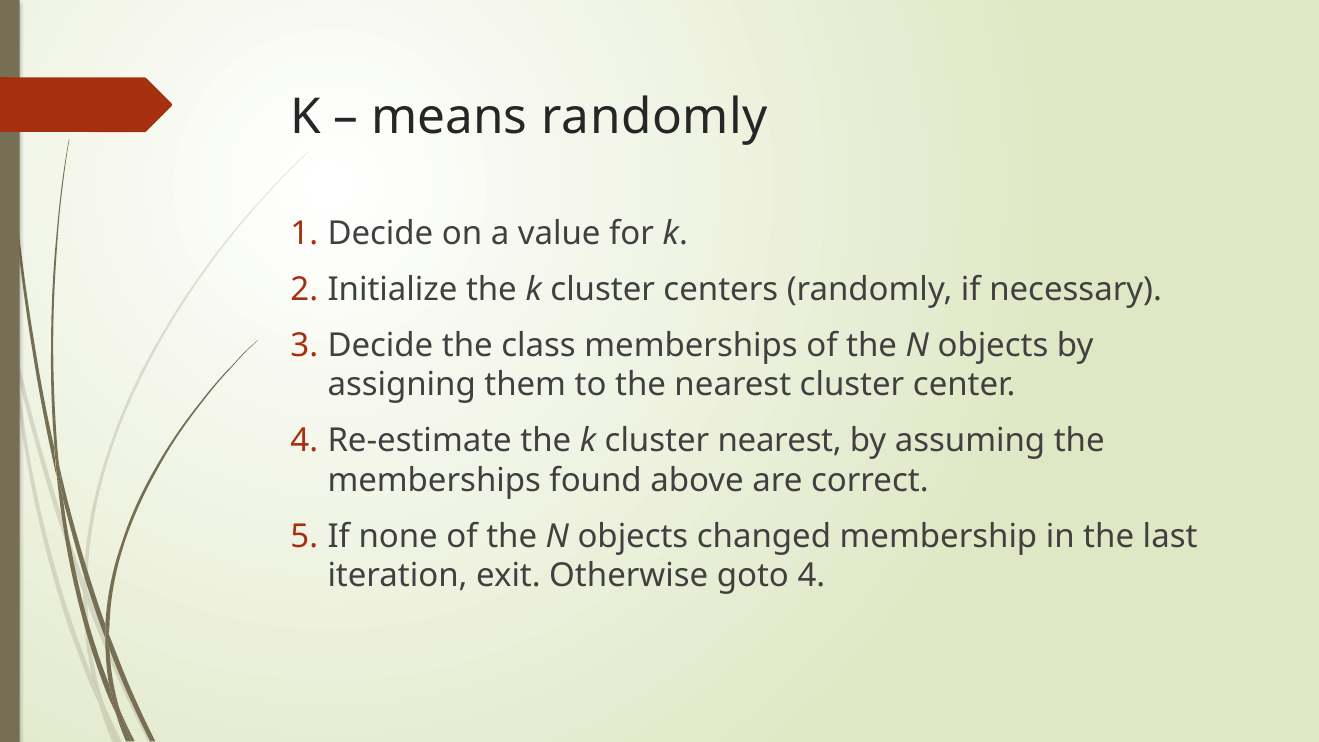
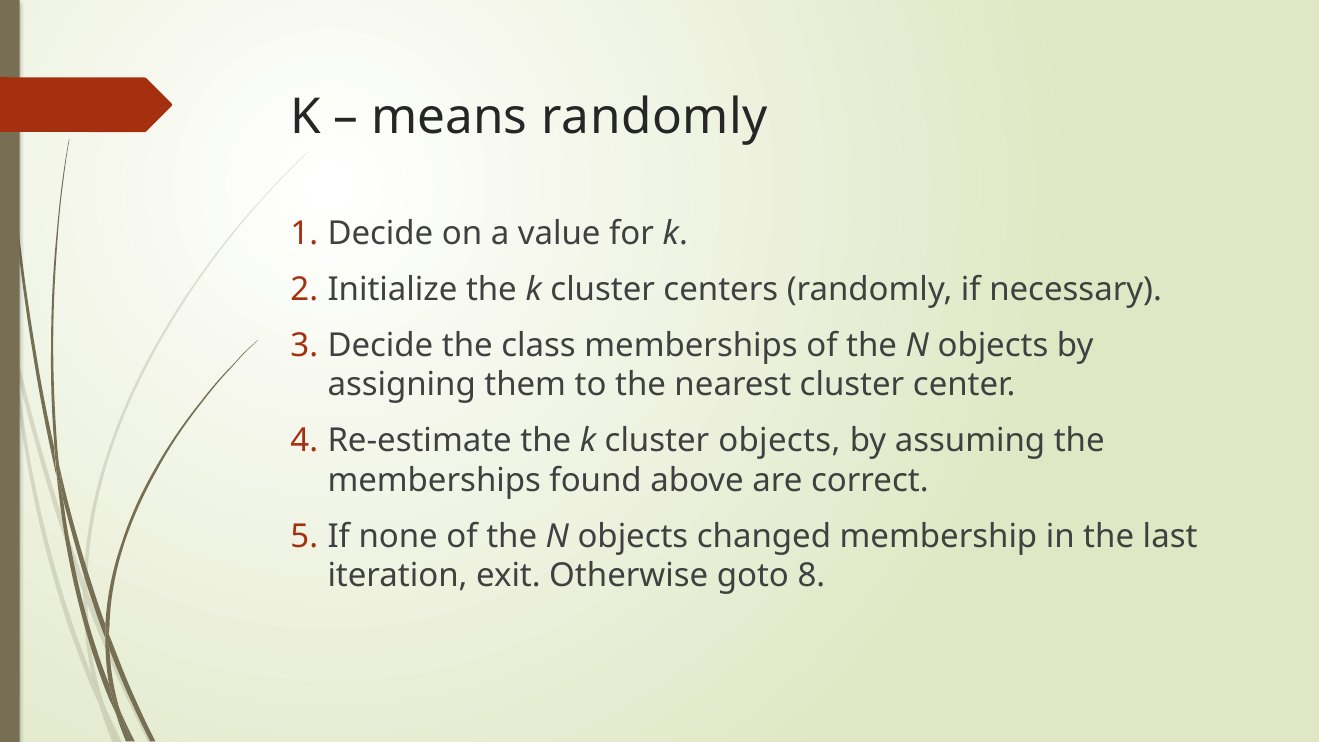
cluster nearest: nearest -> objects (779, 441)
goto 4: 4 -> 8 (811, 576)
